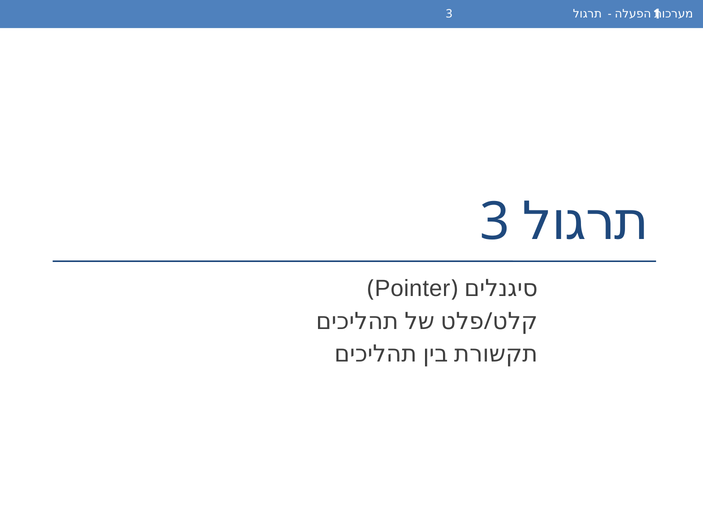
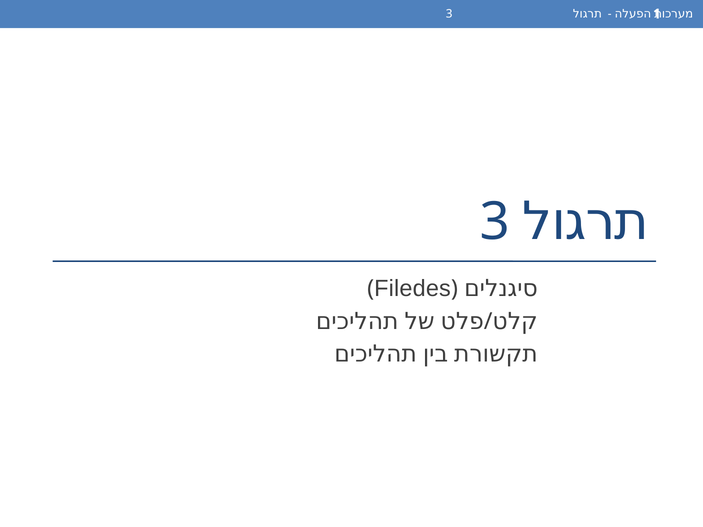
Pointer: Pointer -> Filedes (413, 289)
